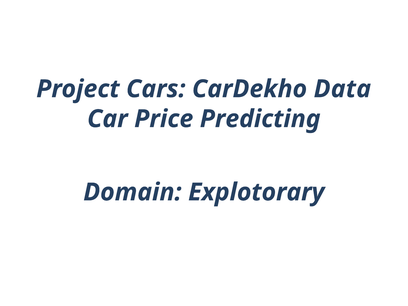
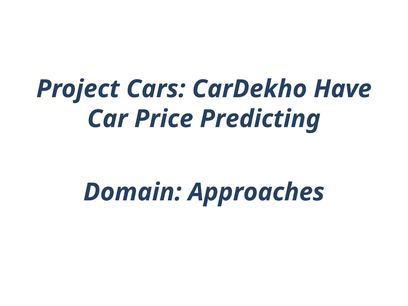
Data: Data -> Have (343, 89)
Explotorary: Explotorary -> Approaches (256, 192)
